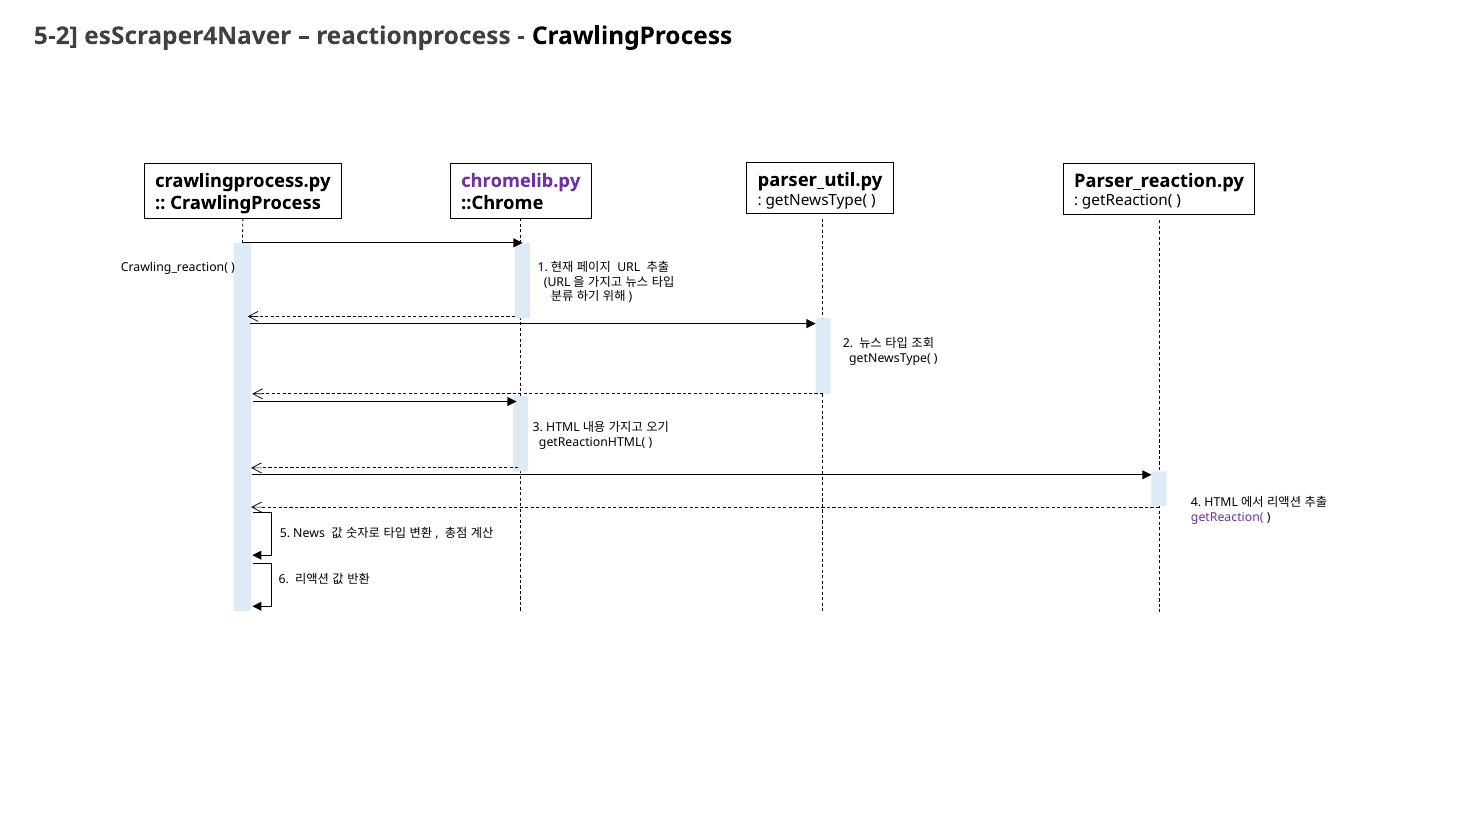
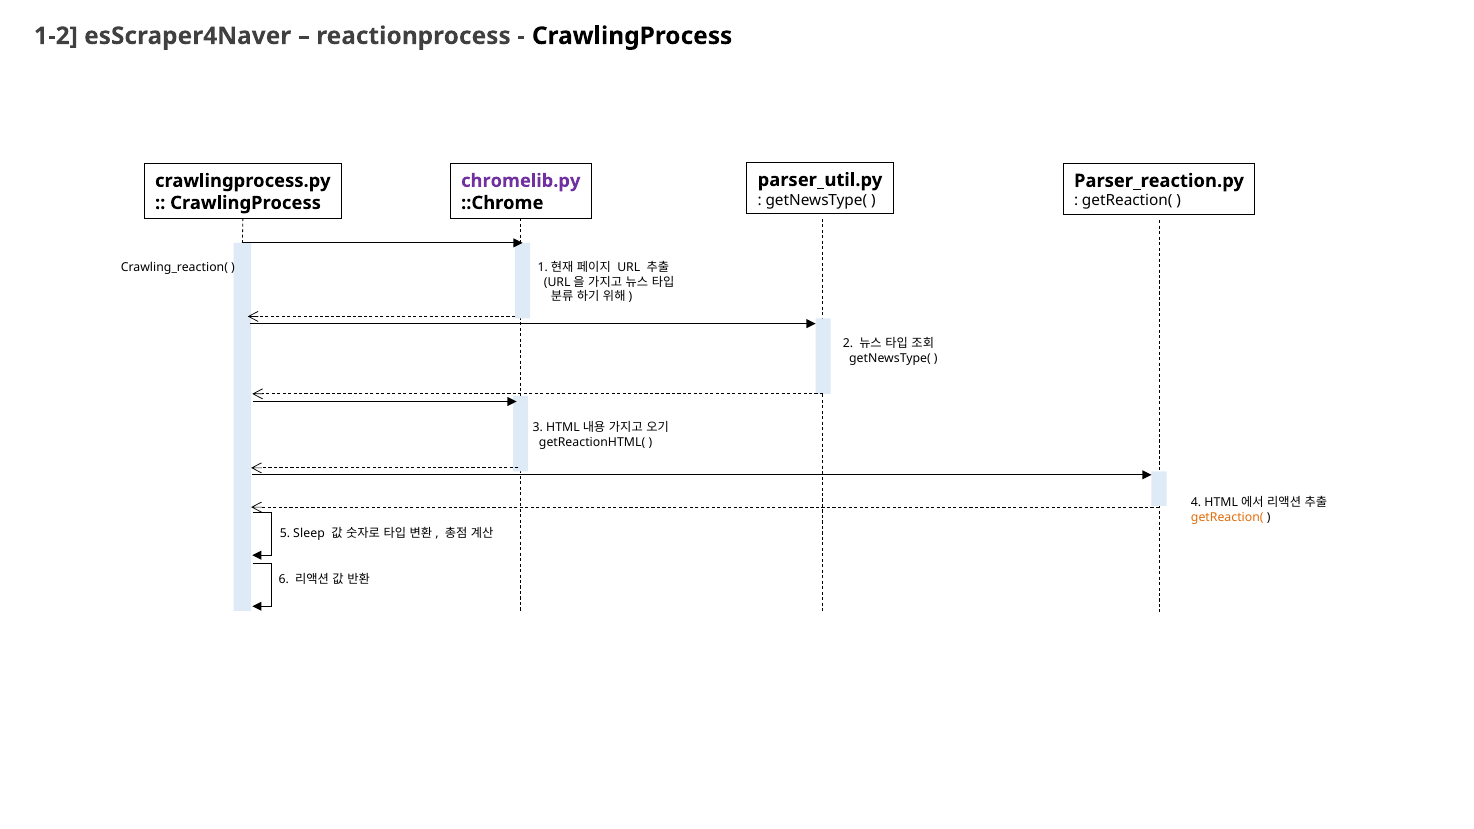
5-2: 5-2 -> 1-2 (56, 36)
getReaction( colour: purple -> orange (1227, 517)
News: News -> Sleep (309, 534)
